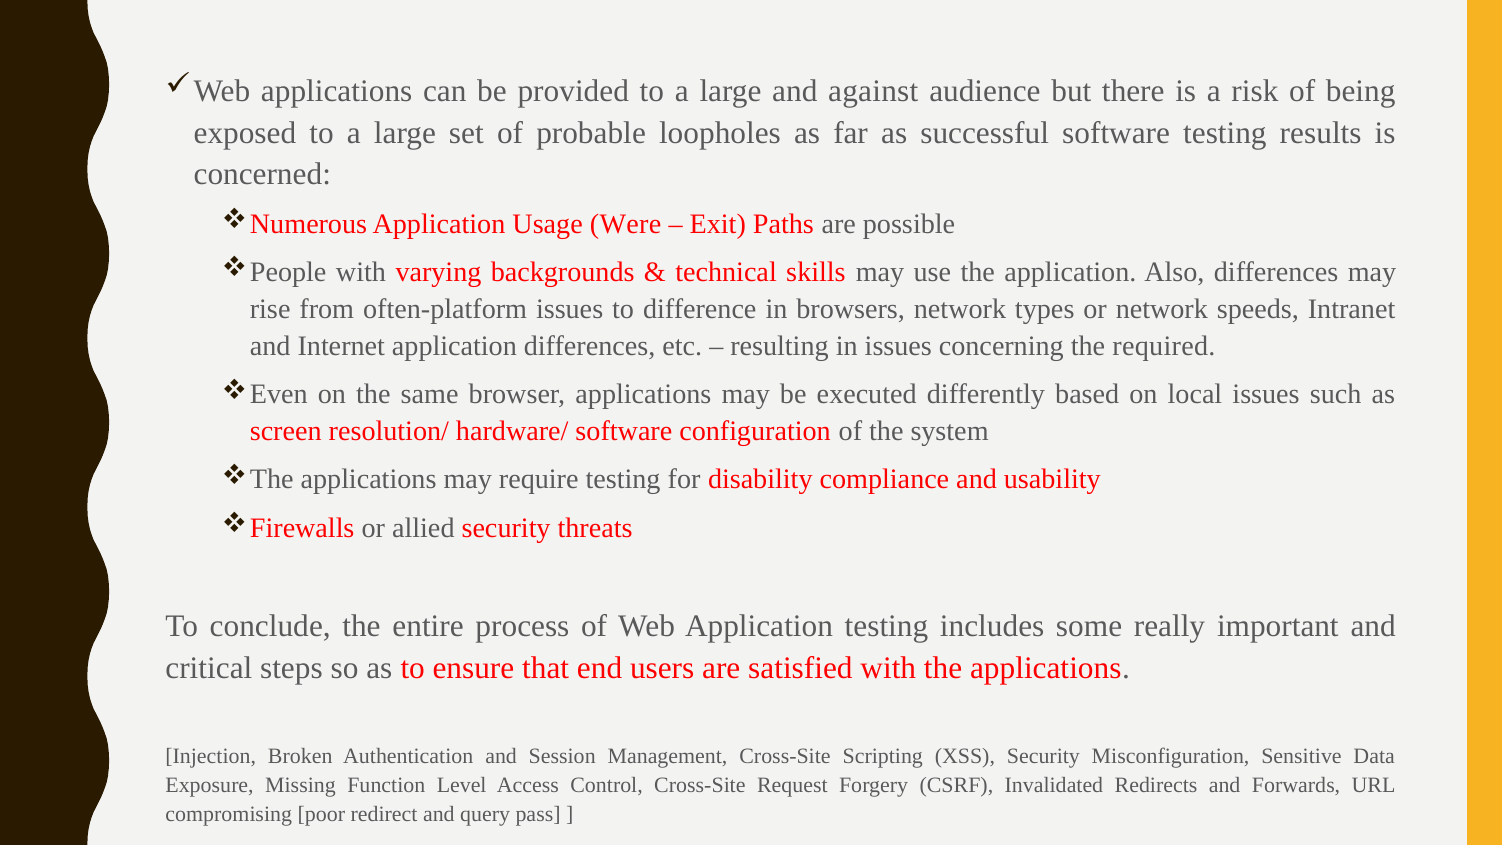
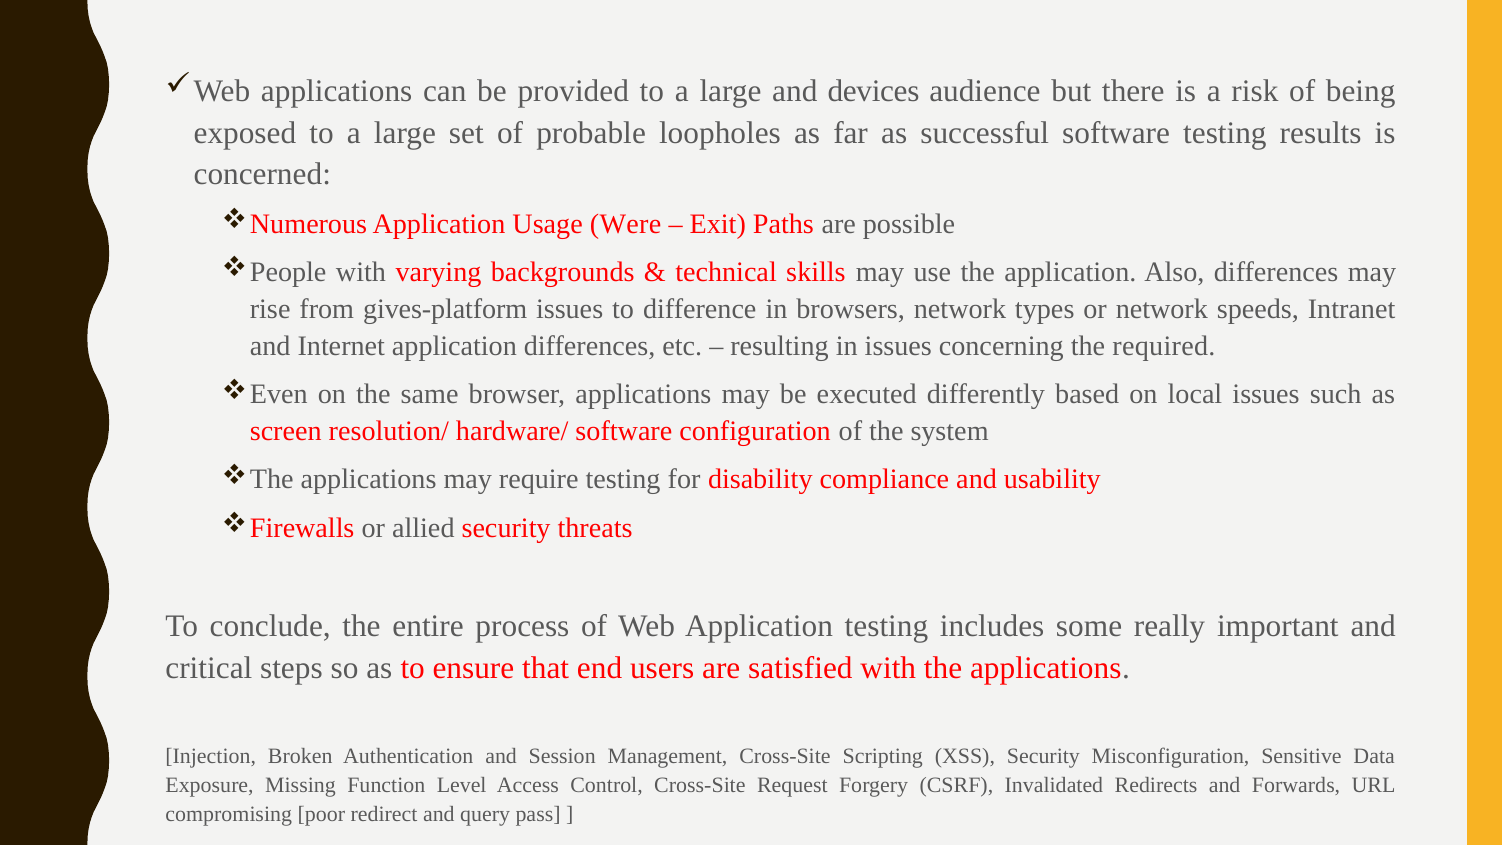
against: against -> devices (874, 91)
often-platform: often-platform -> gives-platform (445, 309)
